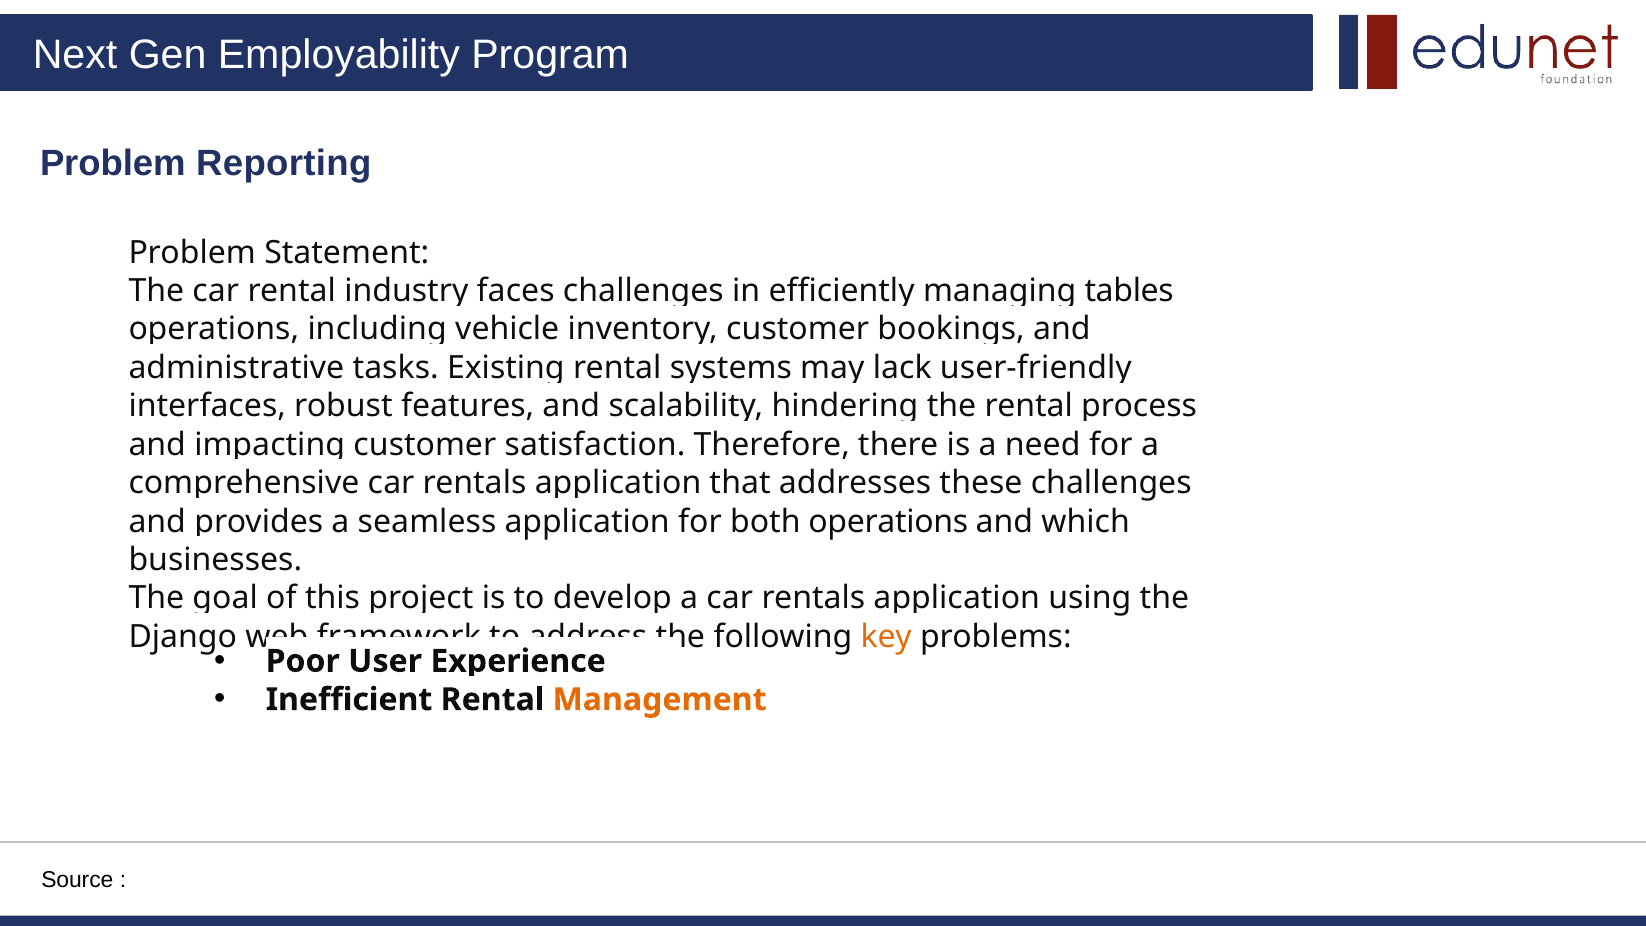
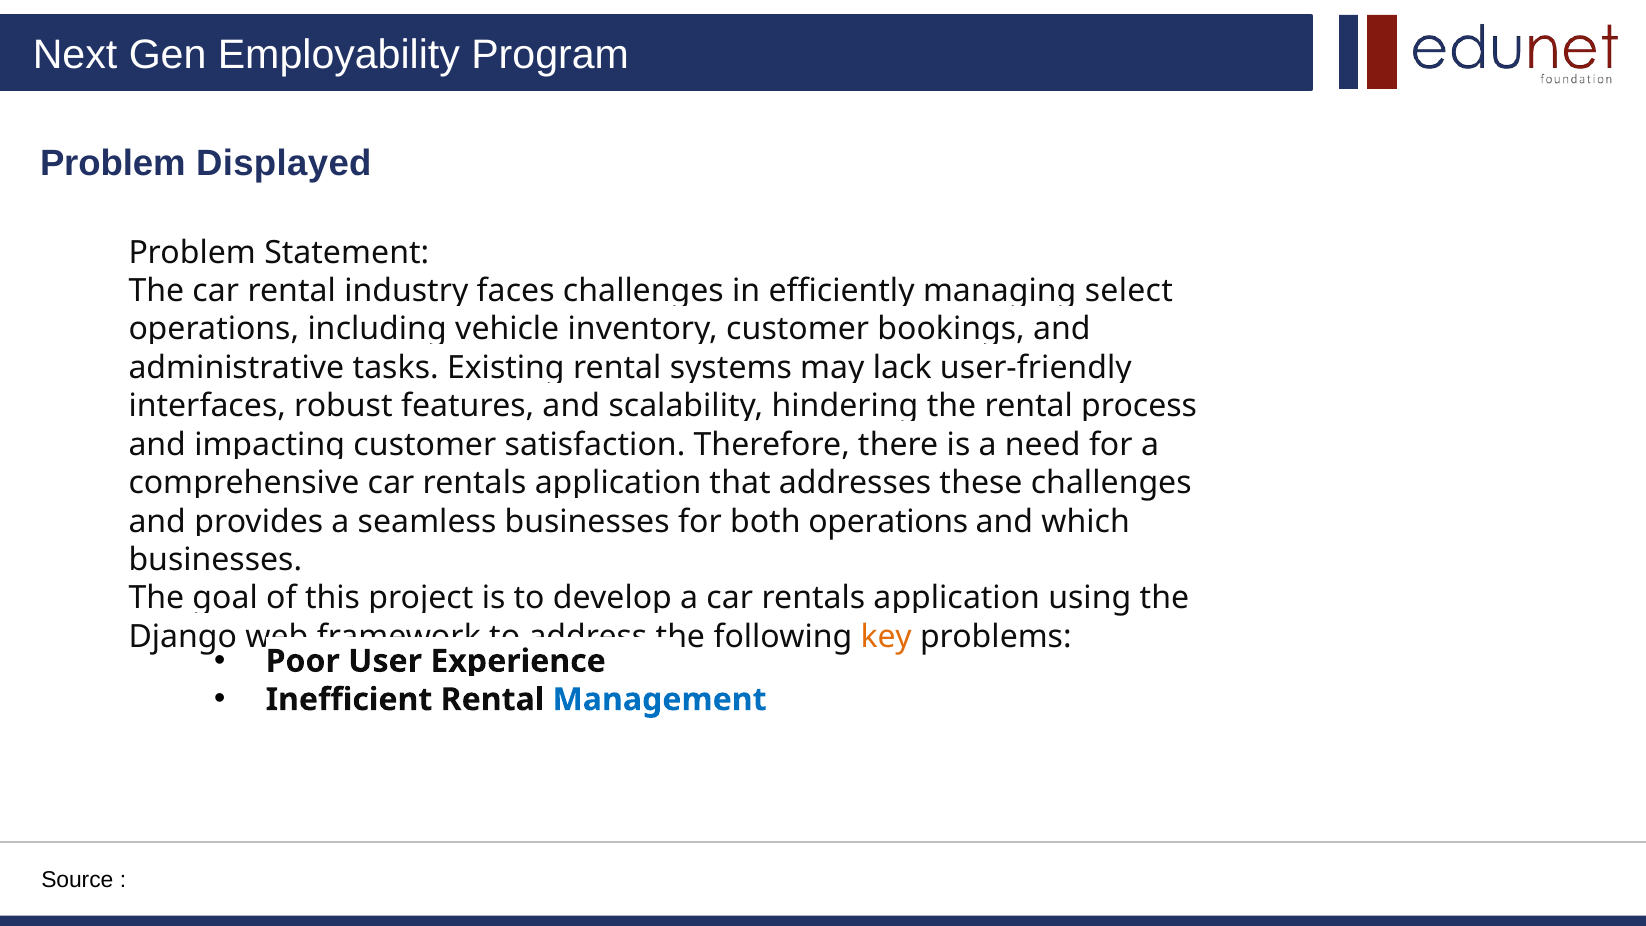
Reporting: Reporting -> Displayed (284, 164)
tables: tables -> select (1129, 291)
seamless application: application -> businesses (587, 521)
Management colour: orange -> blue (660, 700)
